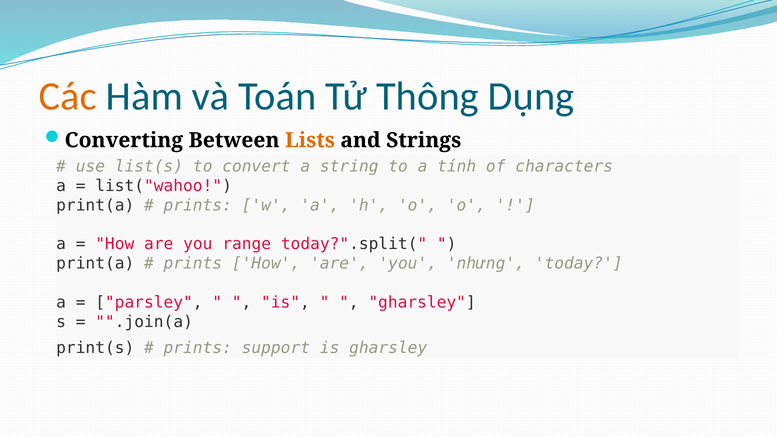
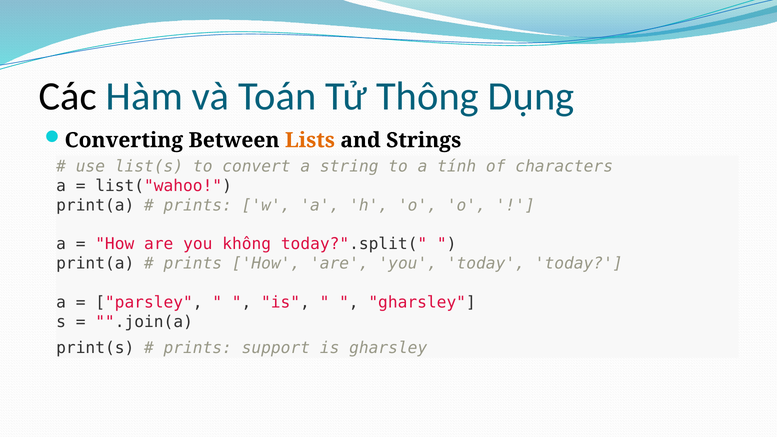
Các colour: orange -> black (68, 96)
range: range -> không (247, 244)
you nhưng: nhưng -> today (486, 264)
